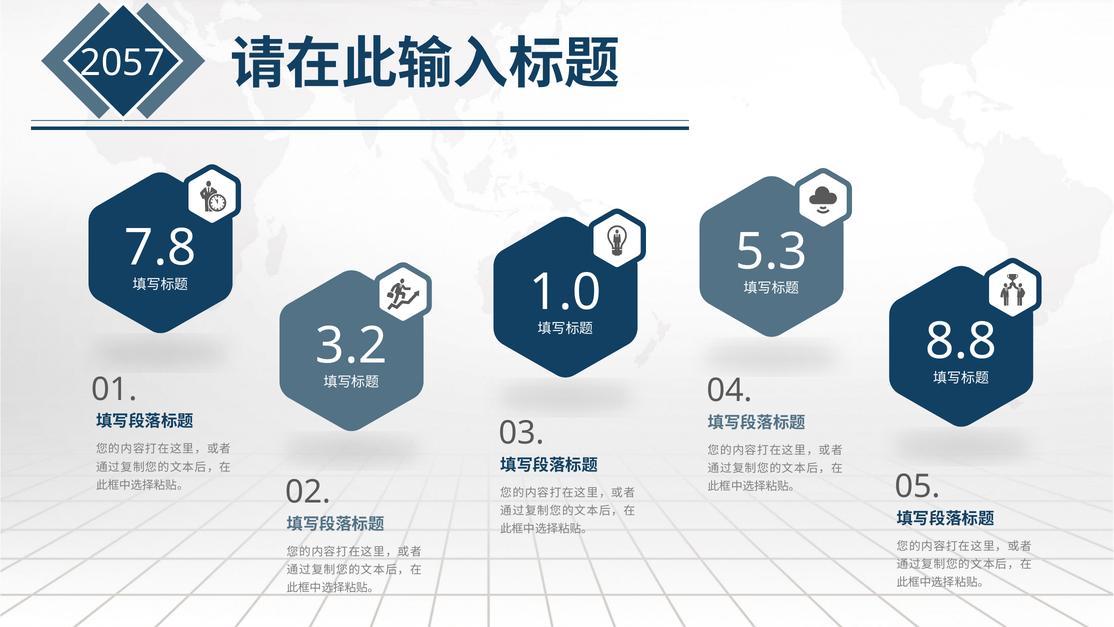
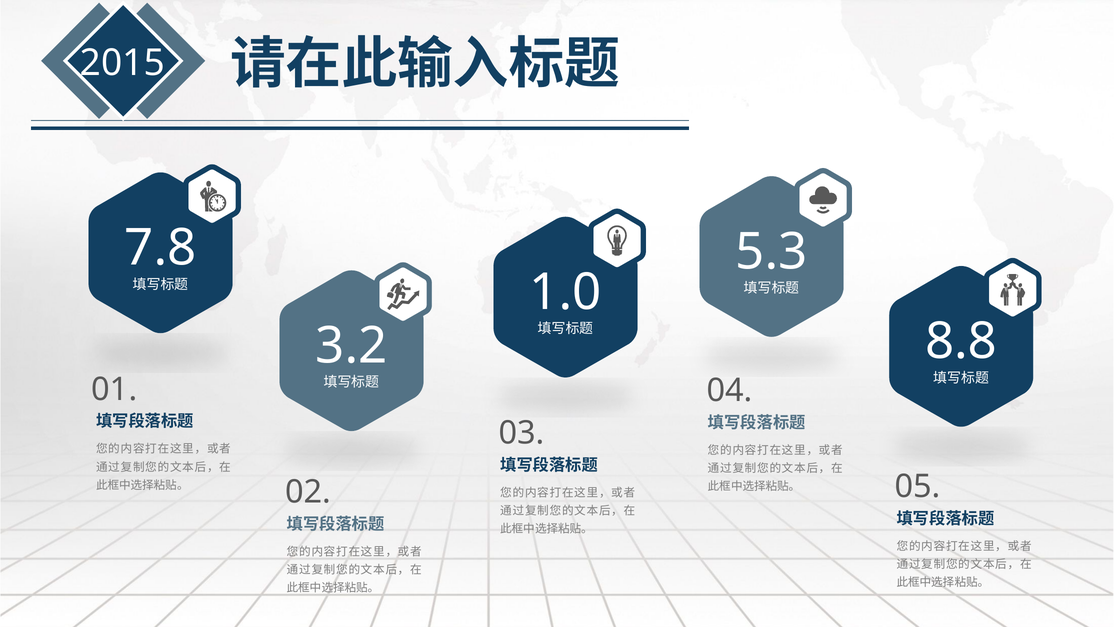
2057: 2057 -> 2015 (122, 63)
